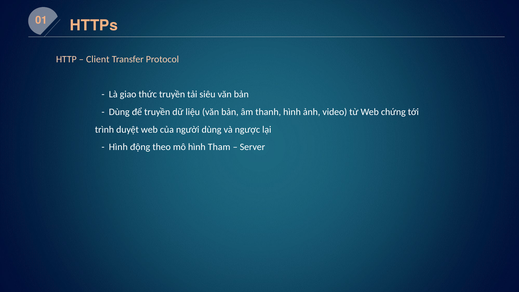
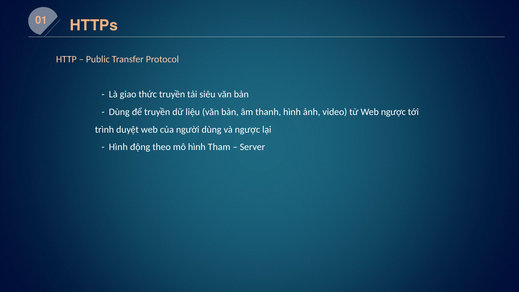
Client: Client -> Public (98, 59)
Web chứng: chứng -> ngược (393, 112)
